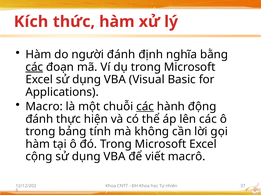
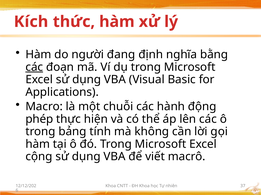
người đánh: đánh -> đang (121, 55)
các underline: present -> none (145, 107)
đánh: đánh -> phép (39, 120)
